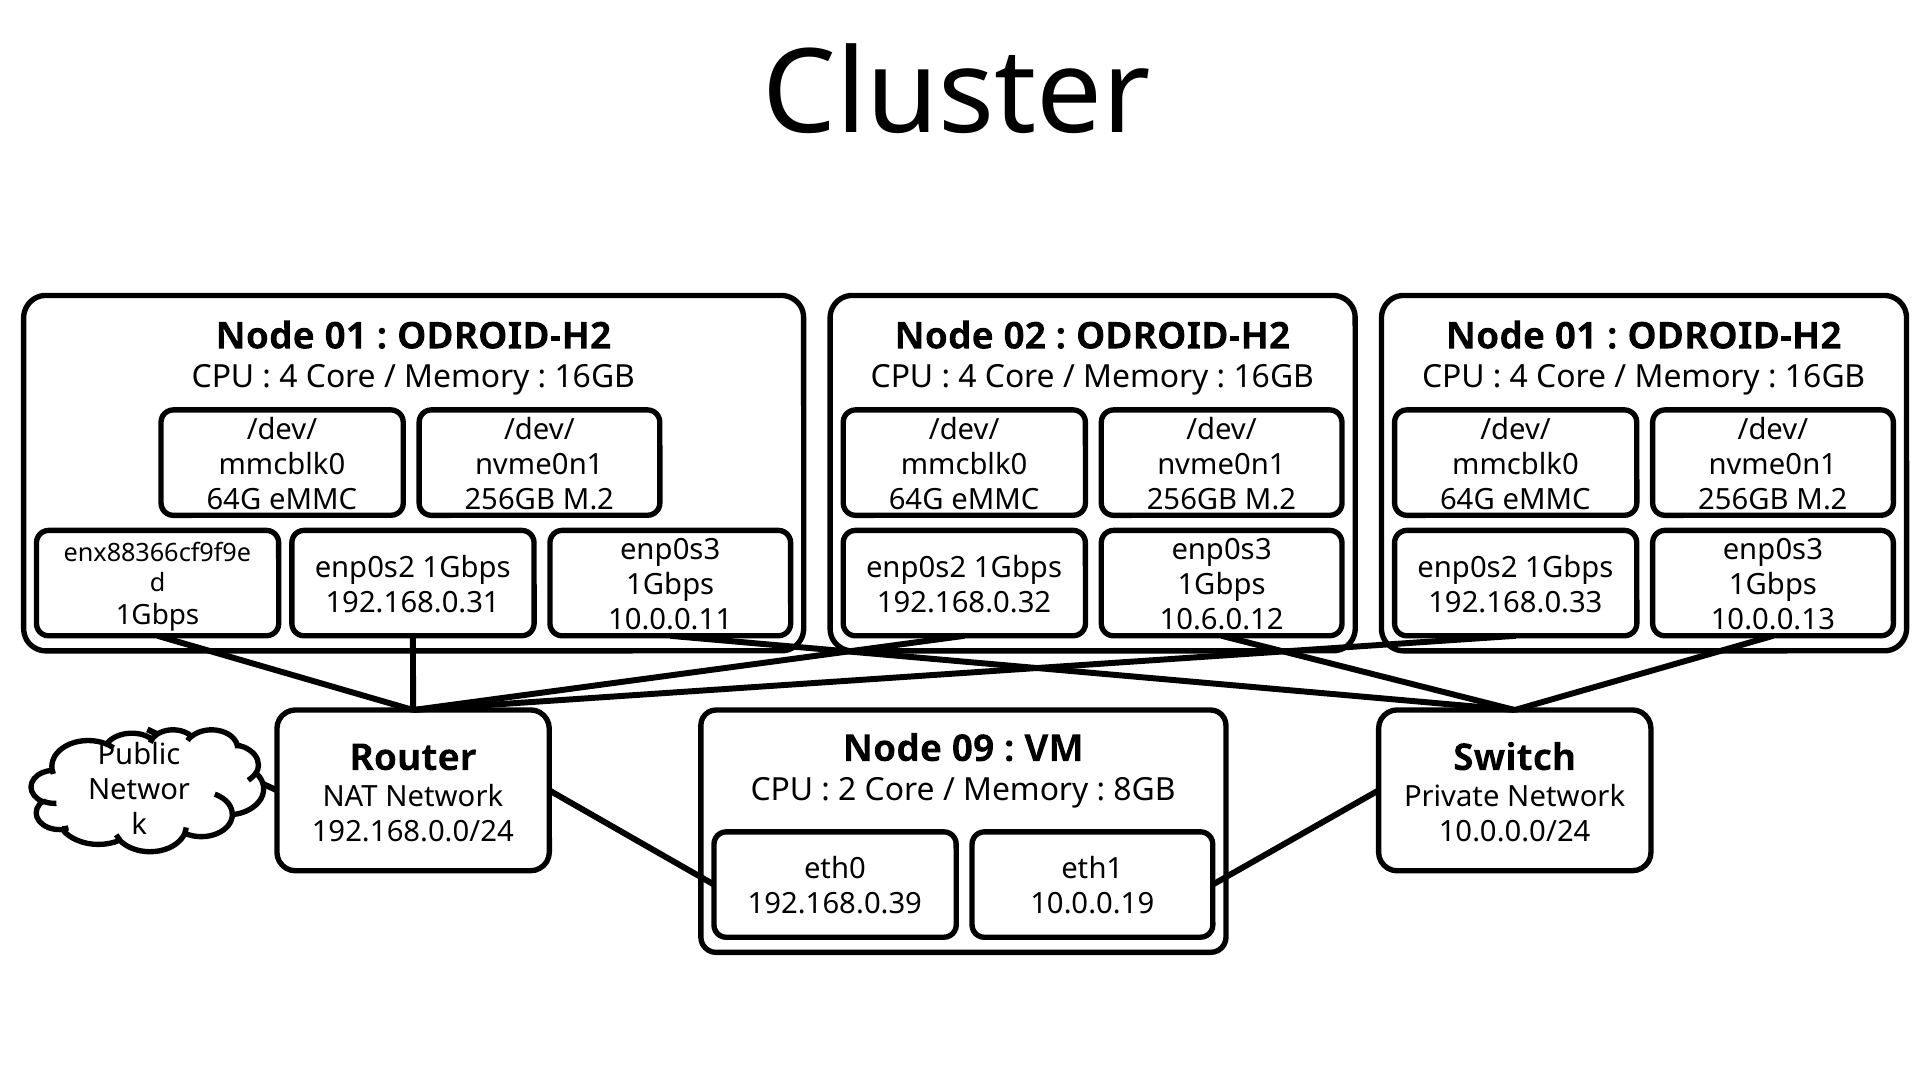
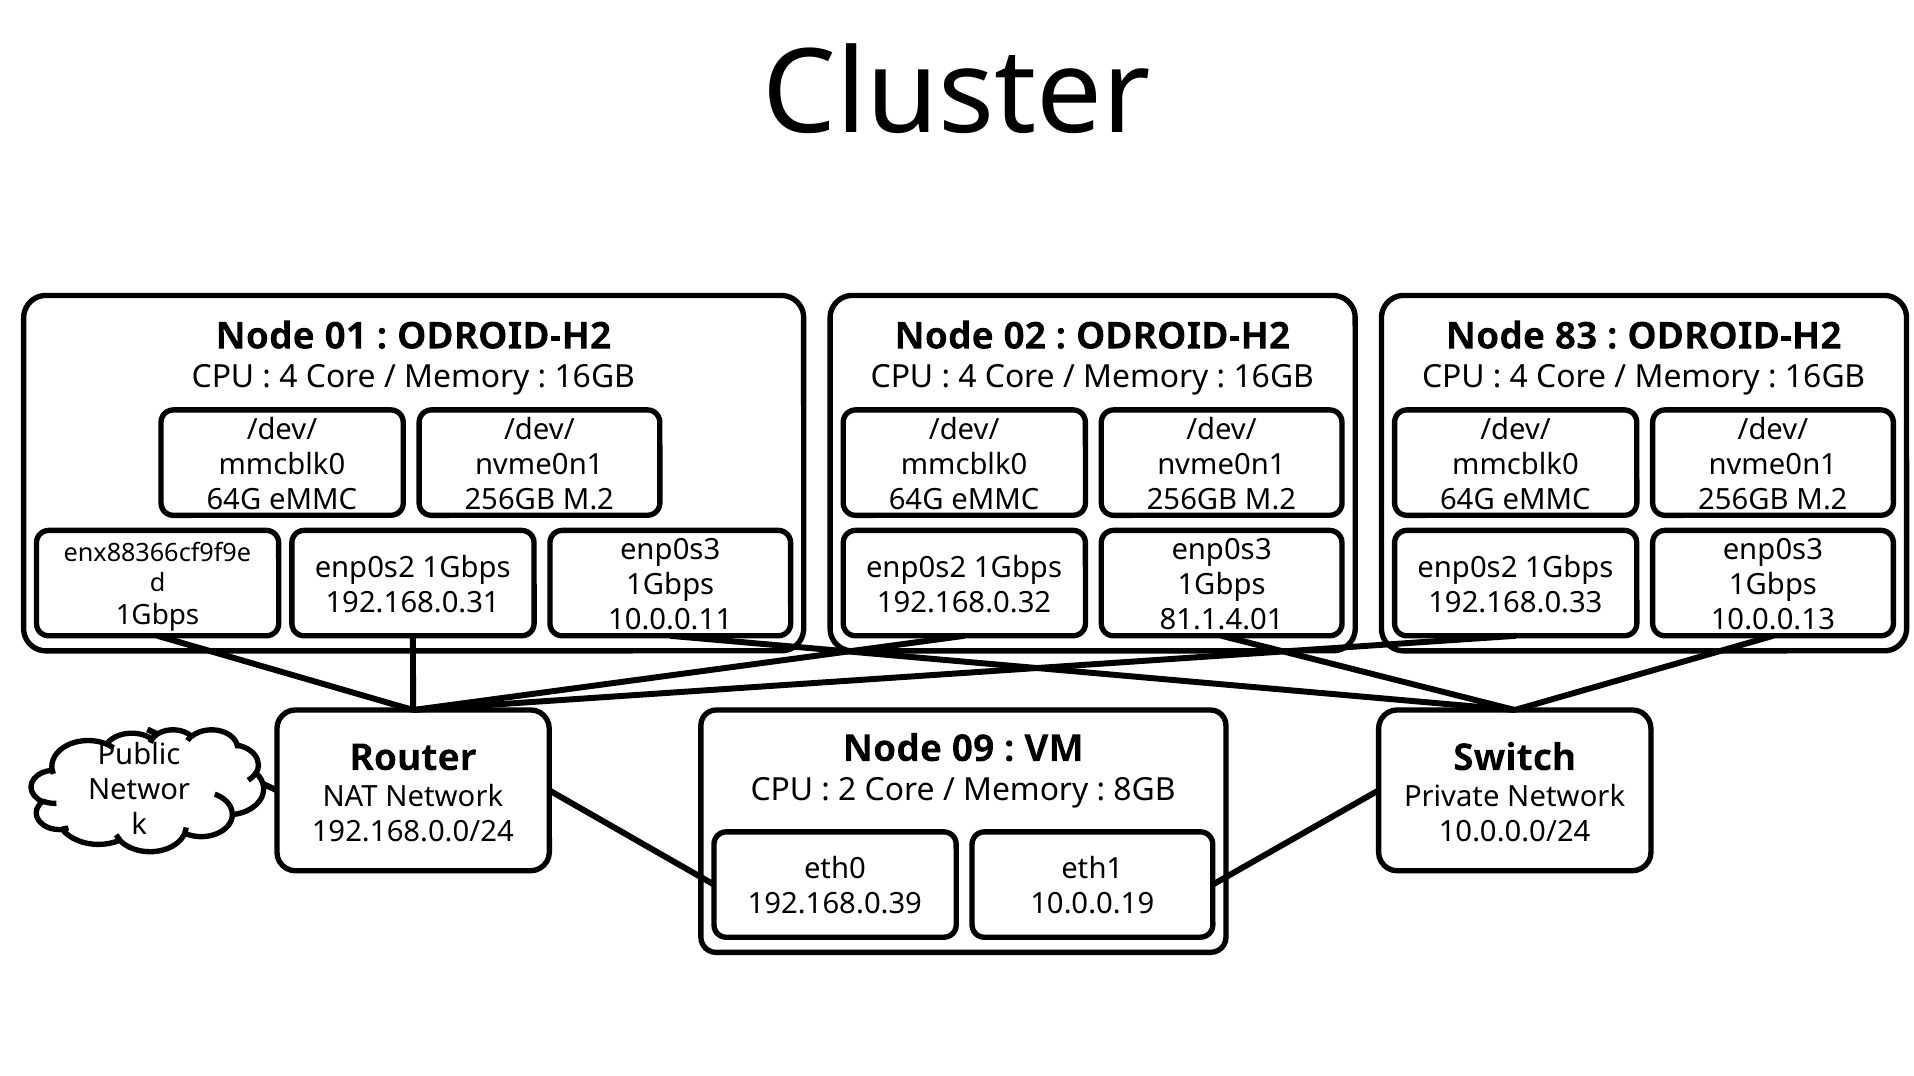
01: 01 -> 83 (1576, 336)
10.6.0.12: 10.6.0.12 -> 81.1.4.01 (1222, 621)
